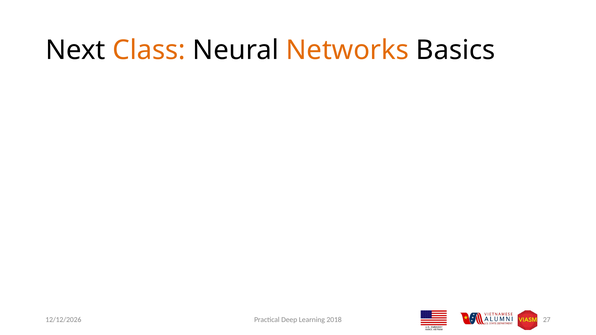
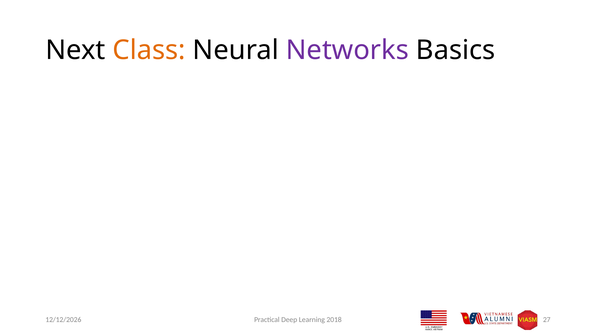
Networks colour: orange -> purple (347, 50)
